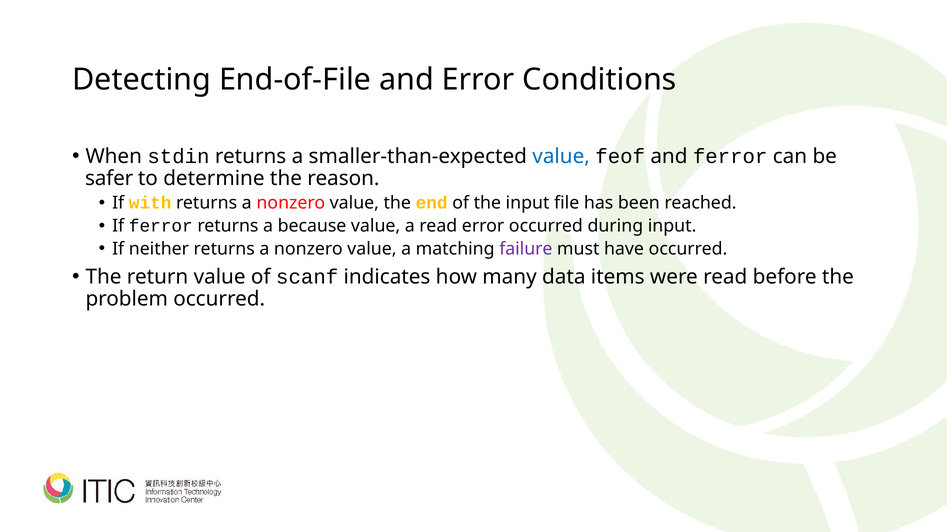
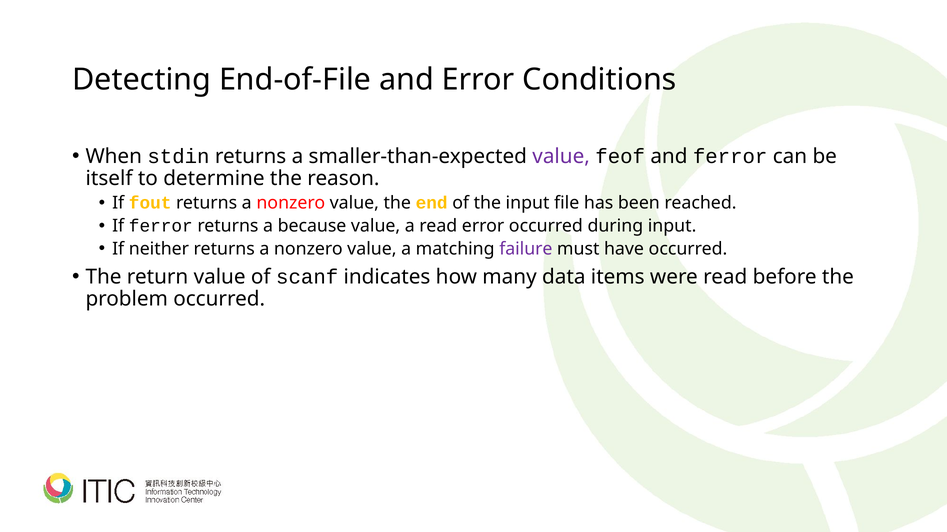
value colour: blue -> purple (561, 156)
safer: safer -> itself (109, 179)
with: with -> fout (150, 203)
